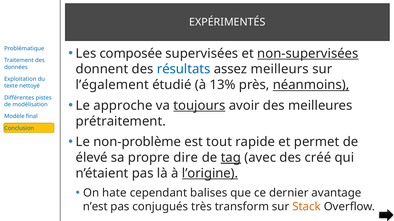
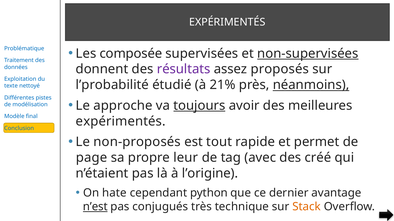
résultats colour: blue -> purple (184, 69)
meilleurs: meilleurs -> proposés (280, 69)
l’également: l’également -> l’probabilité (112, 85)
13%: 13% -> 21% (223, 85)
prétraitement: prétraitement -> expérimentés (121, 122)
non-problème: non-problème -> non-proposés (137, 142)
élevé: élevé -> page (92, 158)
dire: dire -> leur (186, 158)
tag underline: present -> none (231, 158)
l’origine underline: present -> none (210, 174)
balises: balises -> python (209, 193)
n’est underline: none -> present (95, 207)
transform: transform -> technique (242, 207)
